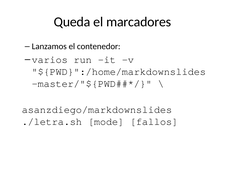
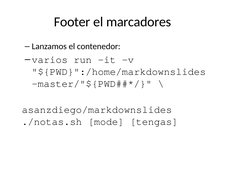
Queda: Queda -> Footer (72, 22)
./letra.sh: ./letra.sh -> ./notas.sh (52, 121)
fallos: fallos -> tengas (154, 121)
